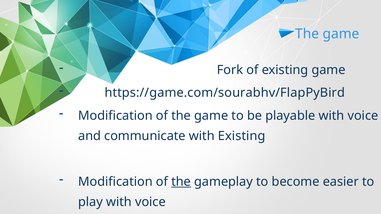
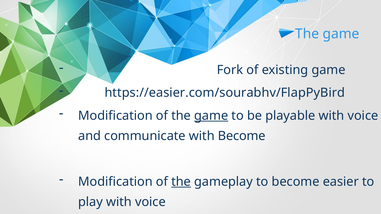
https://game.com/sourabhv/FlapPyBird: https://game.com/sourabhv/FlapPyBird -> https://easier.com/sourabhv/FlapPyBird (225, 93)
game underline: none -> present (211, 116)
with Existing: Existing -> Become (242, 136)
